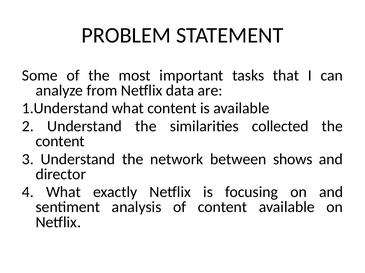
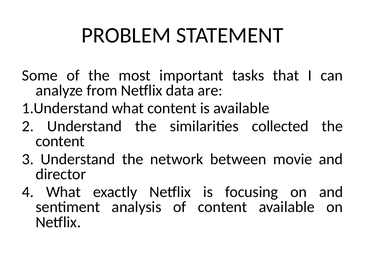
shows: shows -> movie (293, 160)
